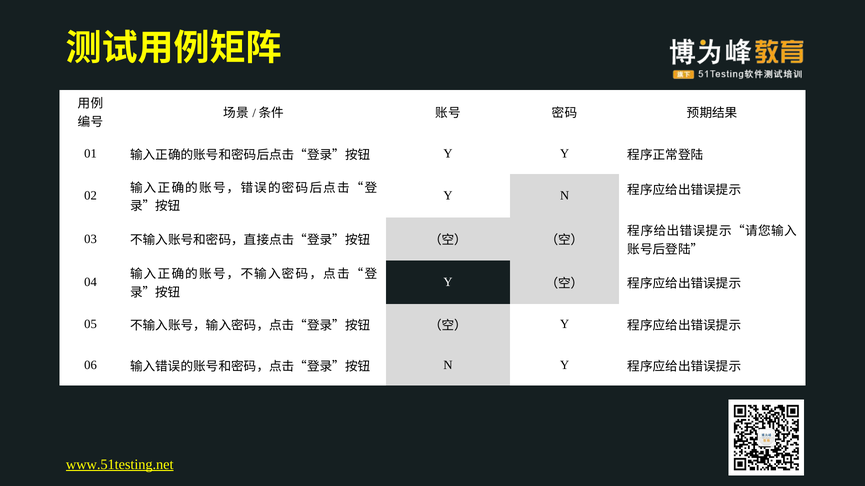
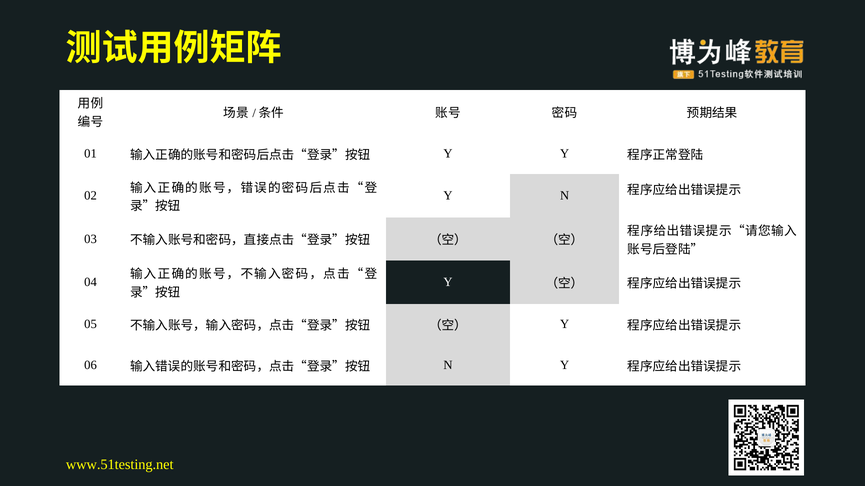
www.51testing.net underline: present -> none (120, 465)
